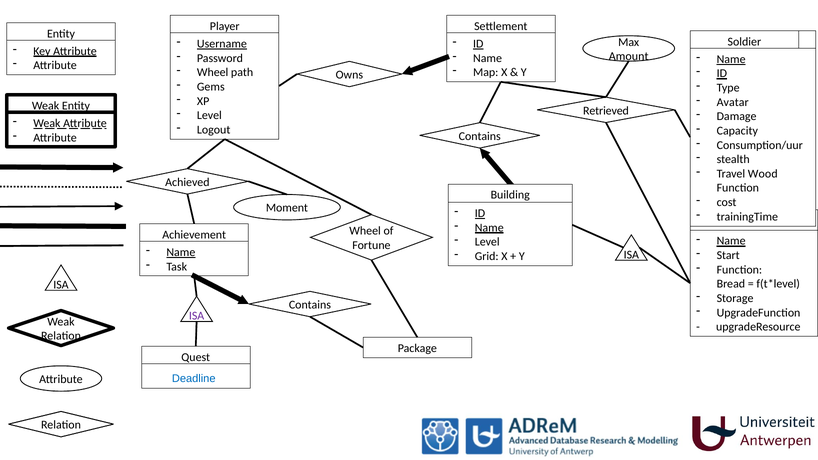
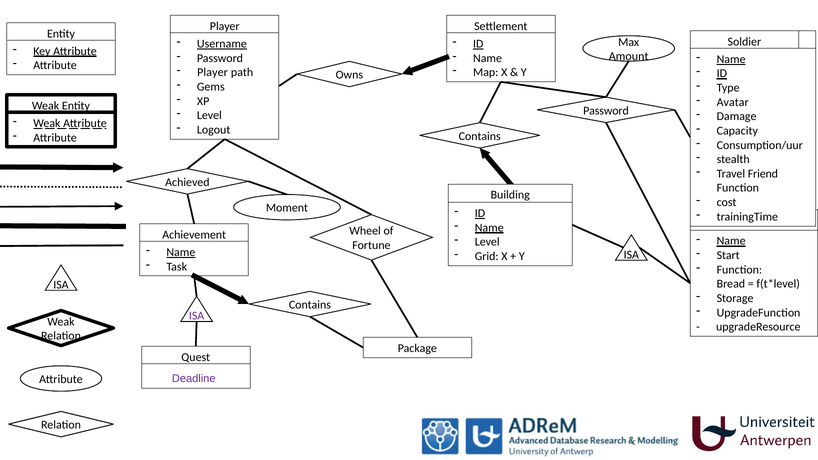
Wheel: Wheel -> Player (213, 73)
Retrieved: Retrieved -> Password (606, 111)
Wood: Wood -> Friend (763, 174)
Deadline colour: blue -> purple (194, 379)
